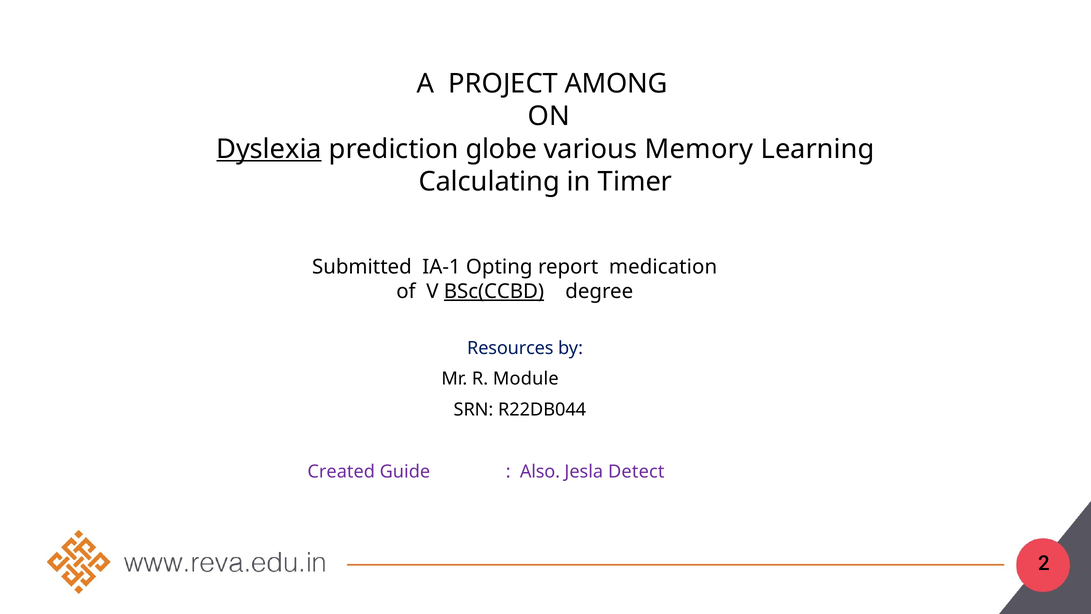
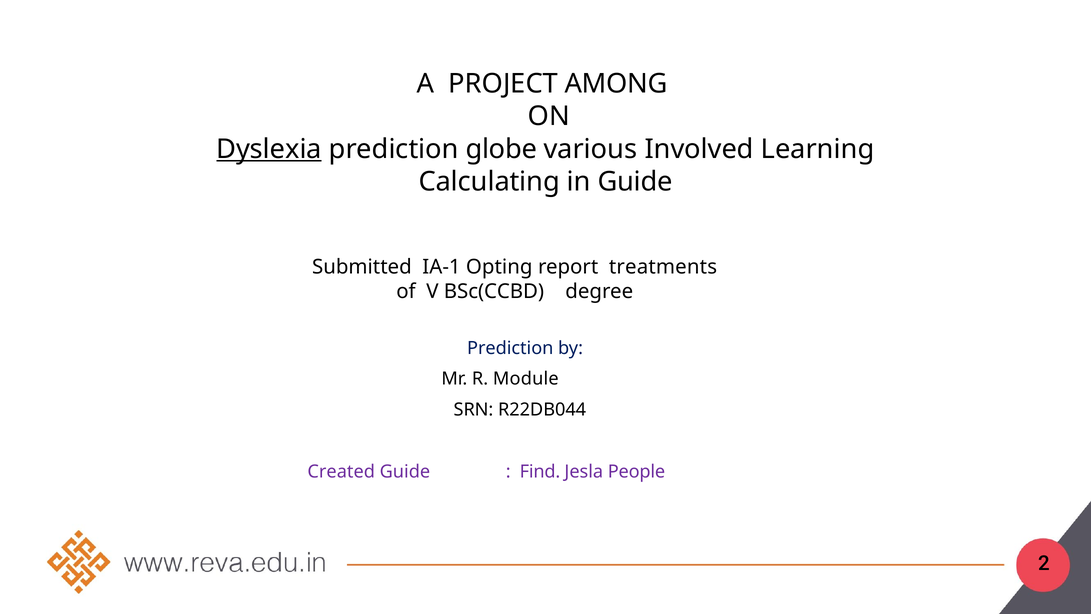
Memory: Memory -> Involved (699, 149)
in Timer: Timer -> Guide (635, 182)
medication: medication -> treatments (663, 267)
BSc(CCBD underline: present -> none (494, 291)
Resources: Resources -> Prediction (510, 348)
Also: Also -> Find (540, 472)
Detect: Detect -> People (636, 472)
